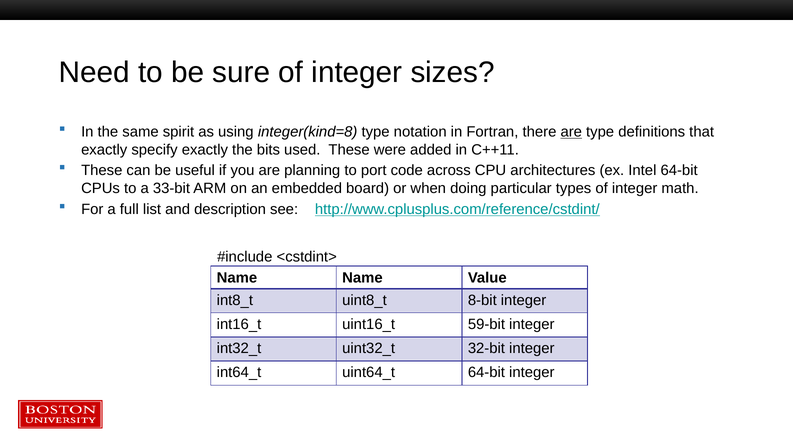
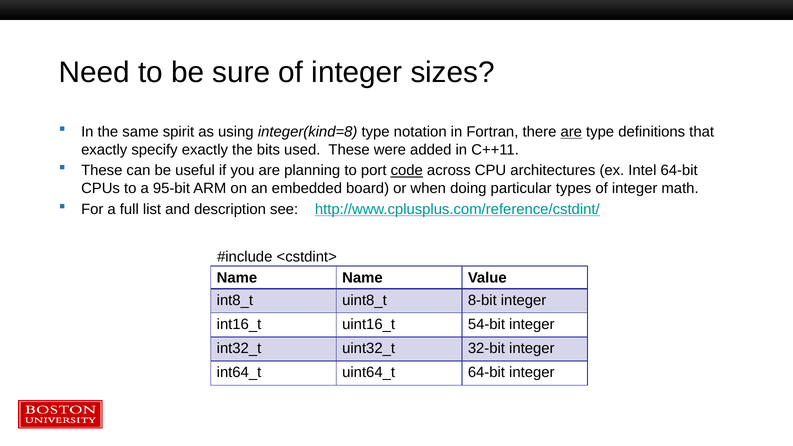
code underline: none -> present (407, 171)
33-bit: 33-bit -> 95-bit (171, 188)
59-bit: 59-bit -> 54-bit (486, 324)
